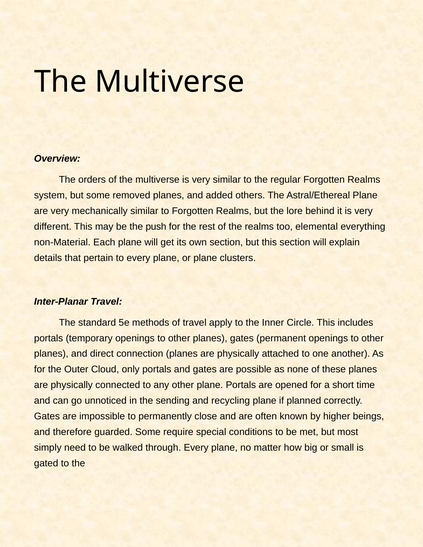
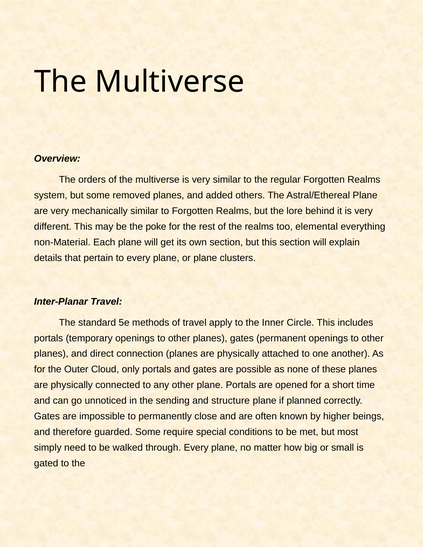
push: push -> poke (156, 227)
recycling: recycling -> structure (231, 401)
